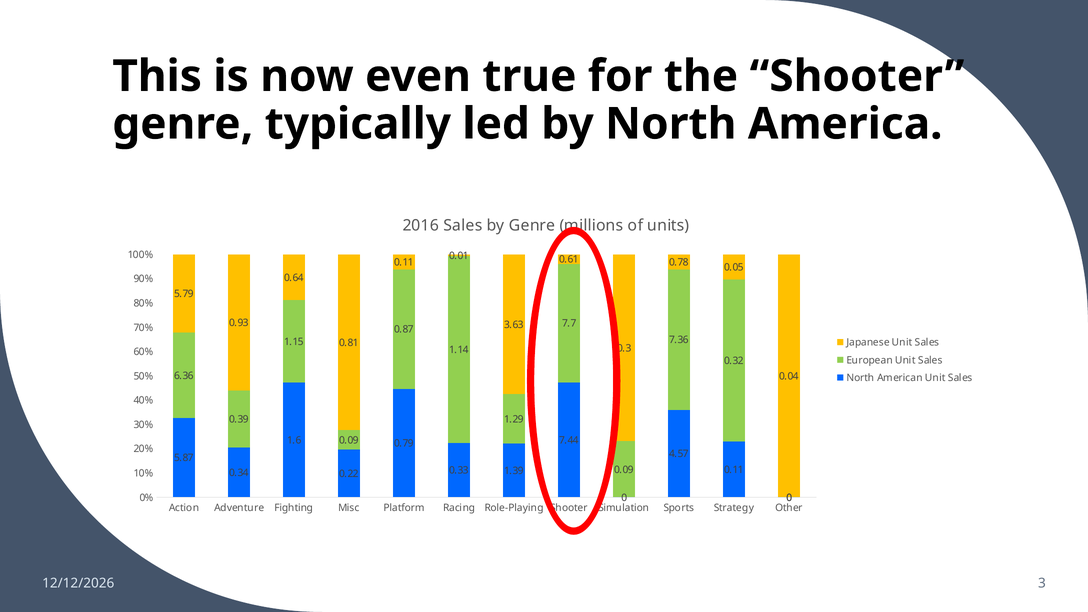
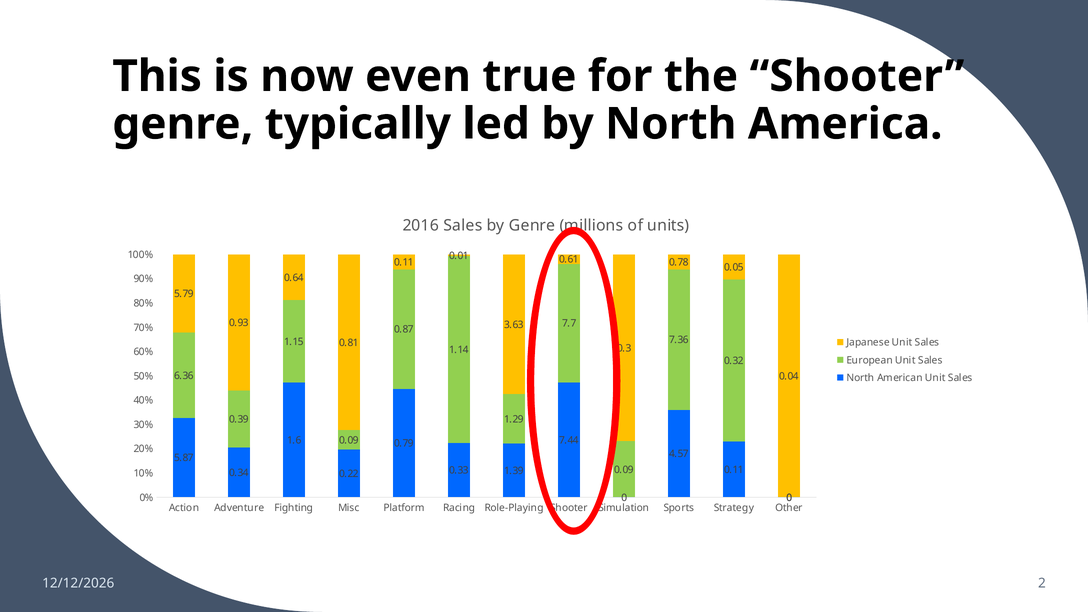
3: 3 -> 2 (1042, 583)
